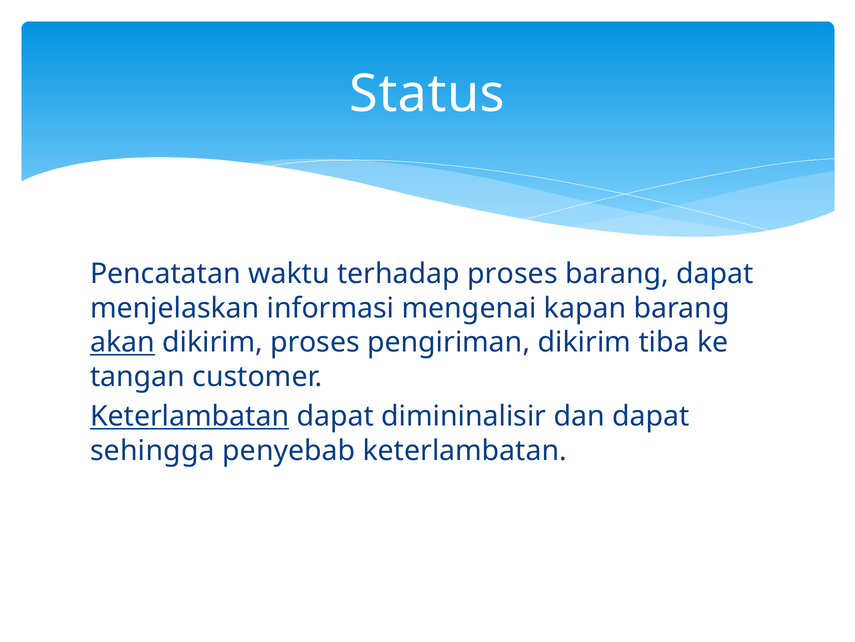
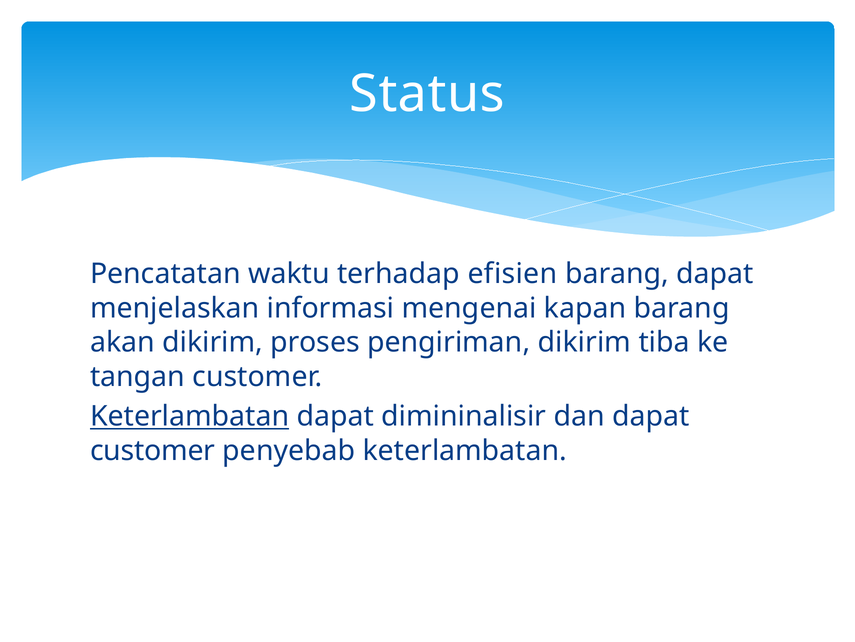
terhadap proses: proses -> efisien (512, 274)
akan underline: present -> none (122, 342)
sehingga: sehingga -> customer (153, 450)
